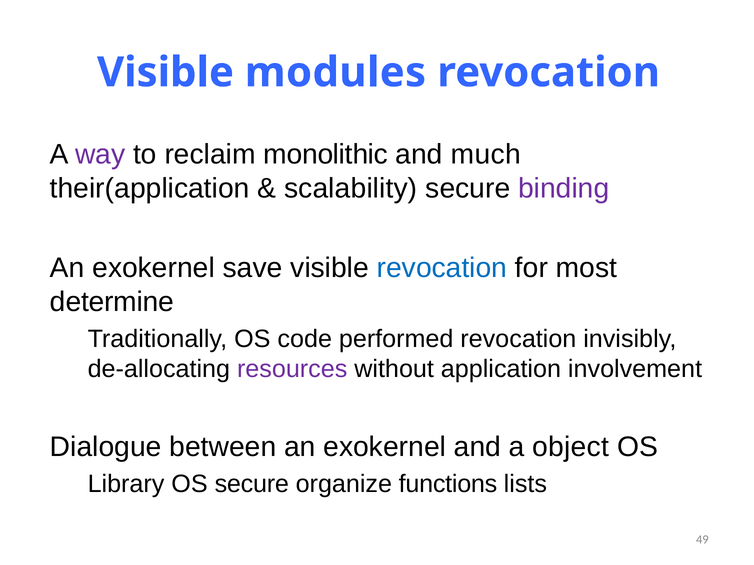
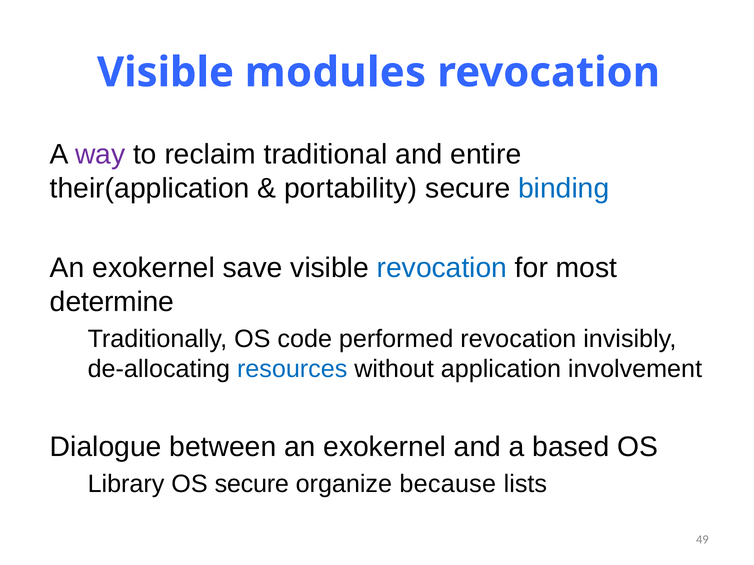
monolithic: monolithic -> traditional (326, 155)
much: much -> entire (486, 155)
scalability: scalability -> portability (351, 189)
binding colour: purple -> blue (564, 189)
resources colour: purple -> blue (292, 369)
object: object -> based (571, 447)
functions: functions -> because (448, 484)
